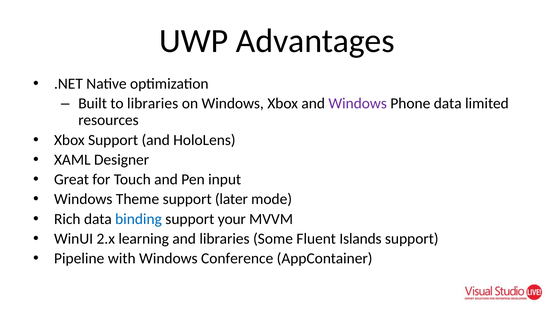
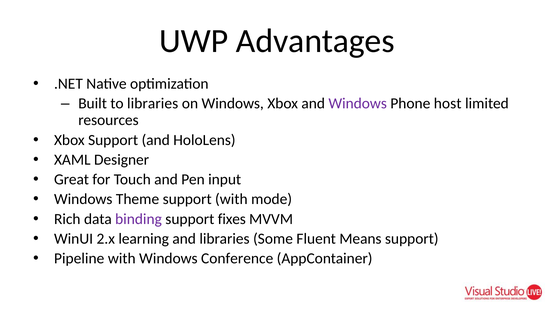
Phone data: data -> host (448, 103)
support later: later -> with (231, 199)
binding colour: blue -> purple (138, 219)
your: your -> fixes (232, 219)
Islands: Islands -> Means (360, 238)
